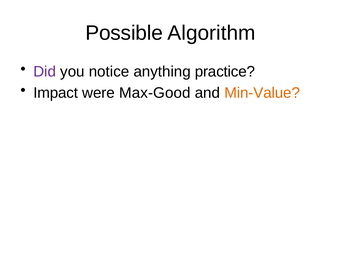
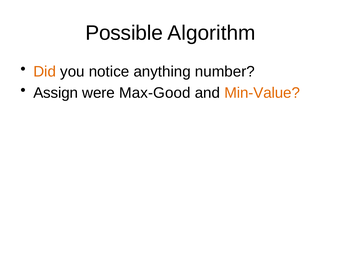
Did colour: purple -> orange (45, 72)
practice: practice -> number (225, 72)
Impact: Impact -> Assign (56, 93)
